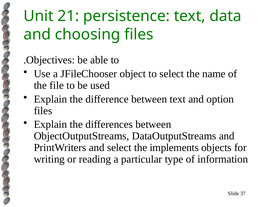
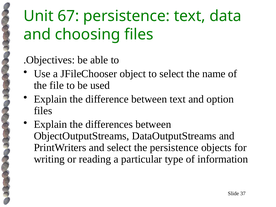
21: 21 -> 67 (68, 16)
the implements: implements -> persistence (174, 148)
